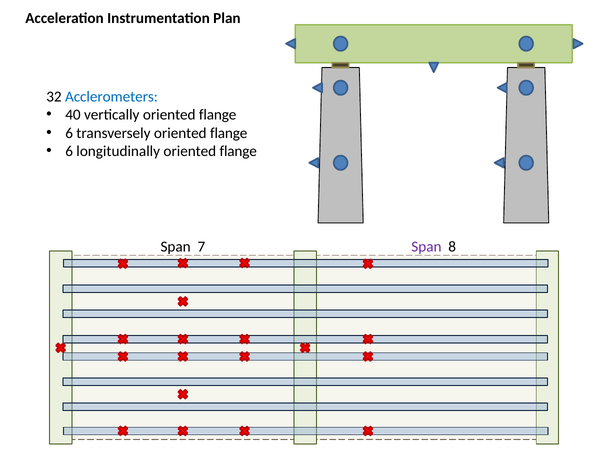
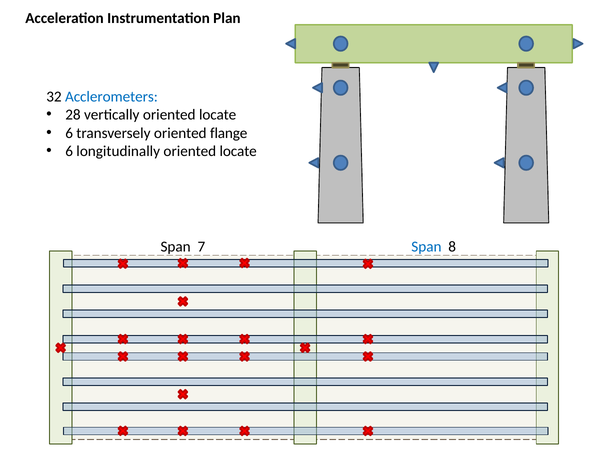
40: 40 -> 28 (73, 115)
vertically oriented flange: flange -> locate (218, 115)
longitudinally oriented flange: flange -> locate (238, 151)
Span colour: purple -> blue (426, 247)
